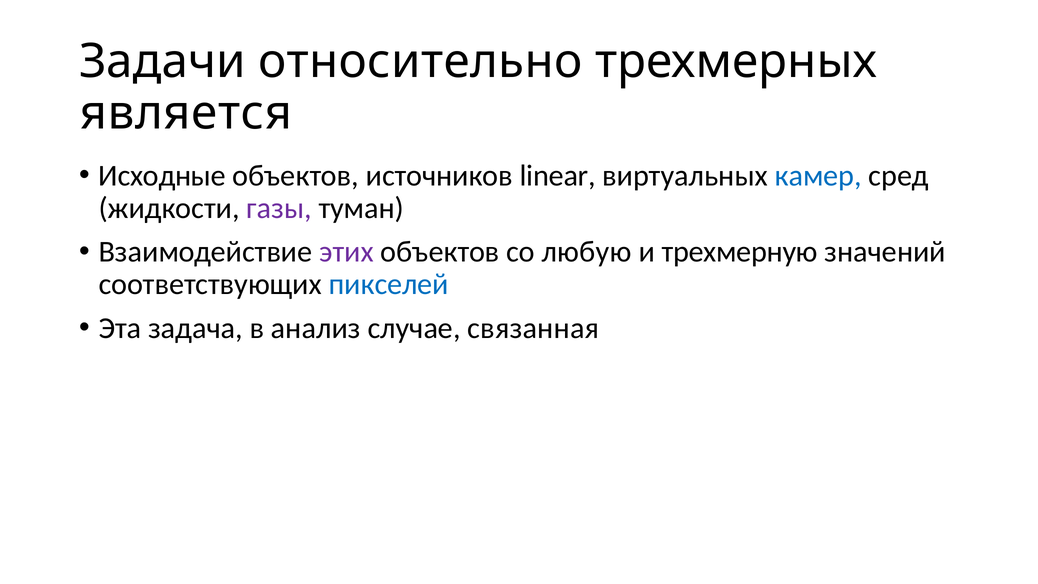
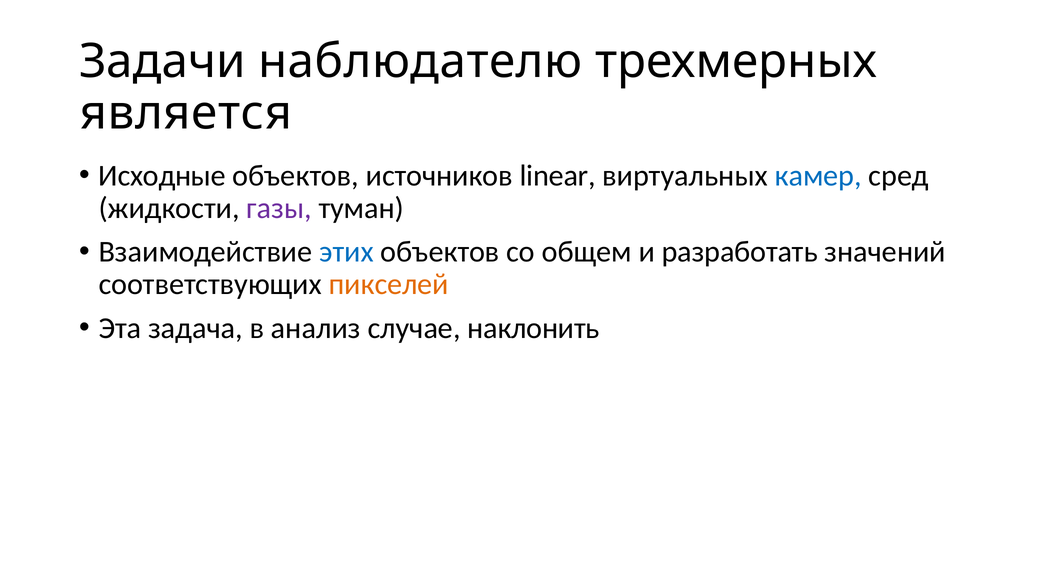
относительно: относительно -> наблюдателю (420, 61)
этих colour: purple -> blue (346, 252)
любую: любую -> общем (587, 252)
трехмерную: трехмерную -> разработать (740, 252)
пикселей colour: blue -> orange (389, 284)
связанная: связанная -> наклонить (534, 328)
